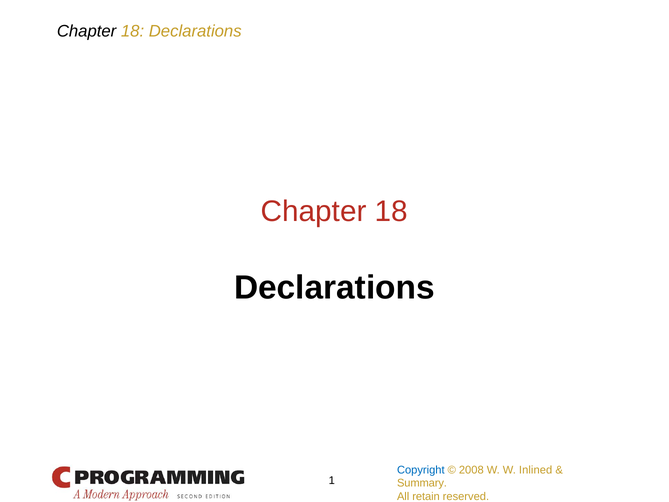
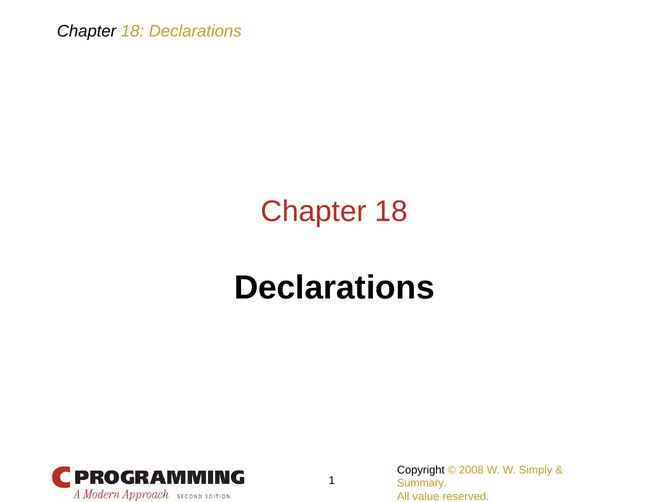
Copyright colour: blue -> black (421, 470)
Inlined: Inlined -> Simply (536, 470)
retain: retain -> value (426, 496)
